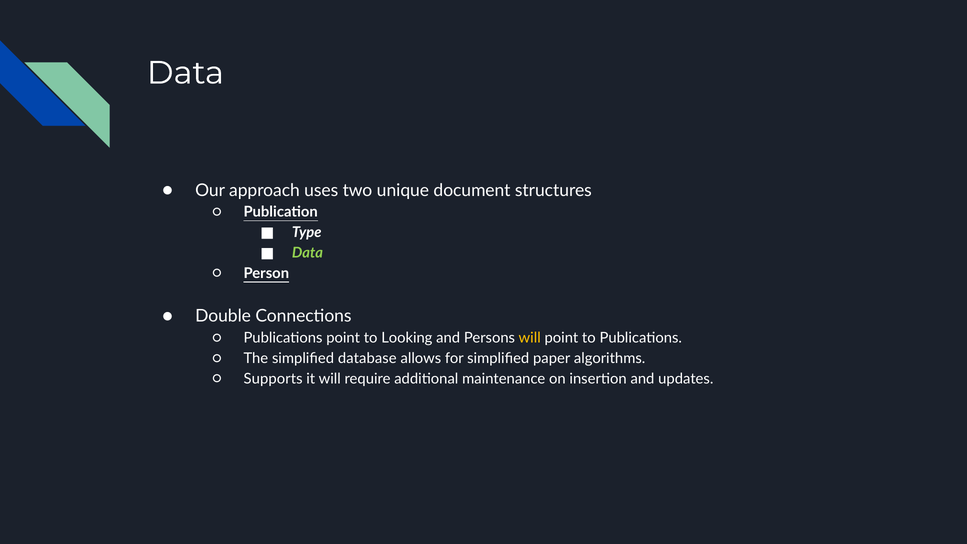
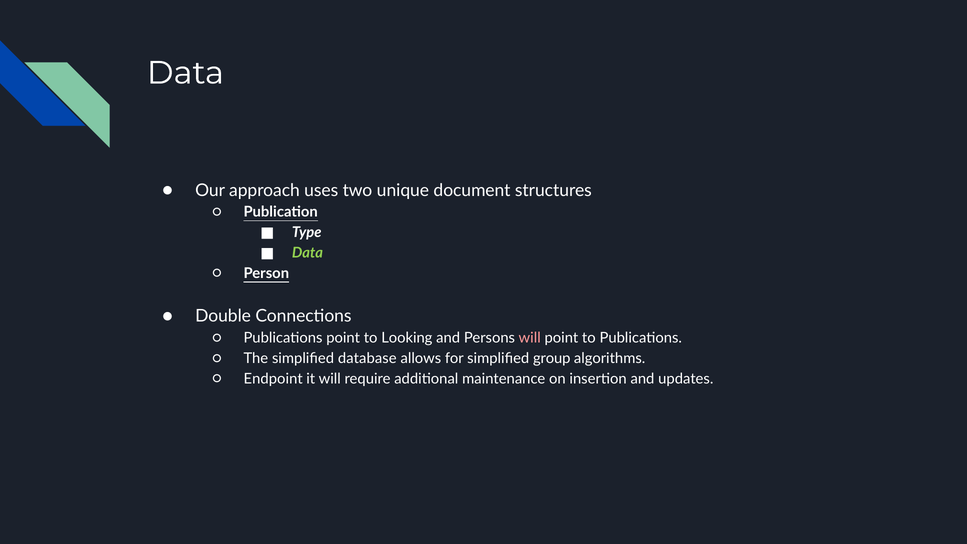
will colour: yellow -> pink (530, 338)
paper: paper -> group (552, 358)
Supports: Supports -> Endpoint (273, 379)
